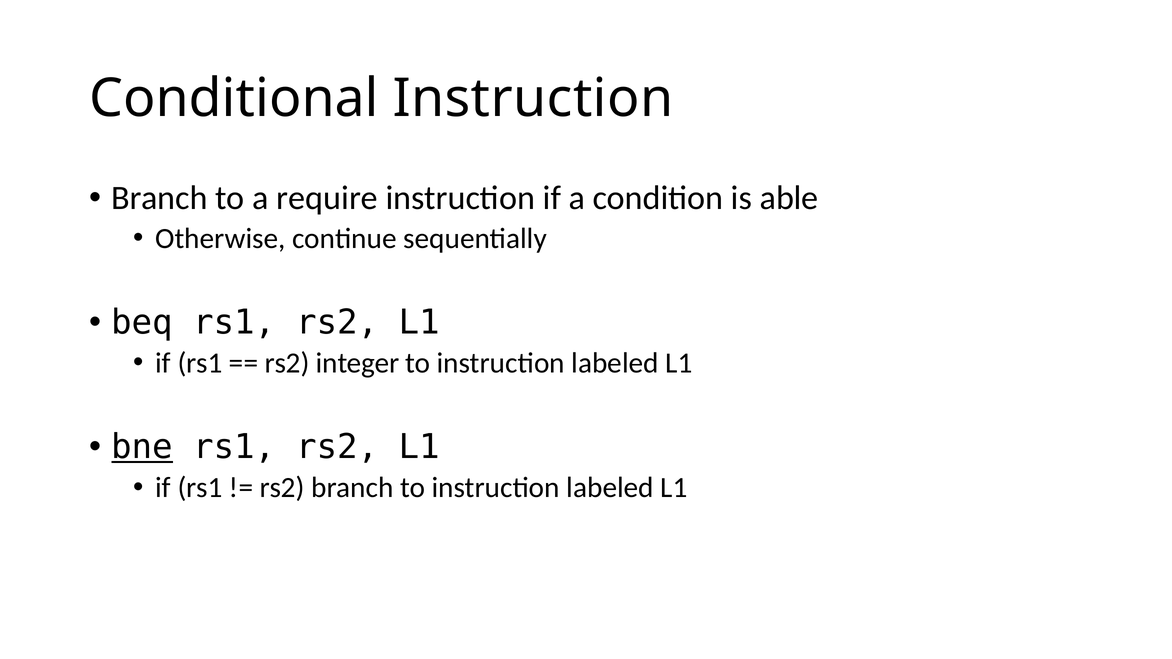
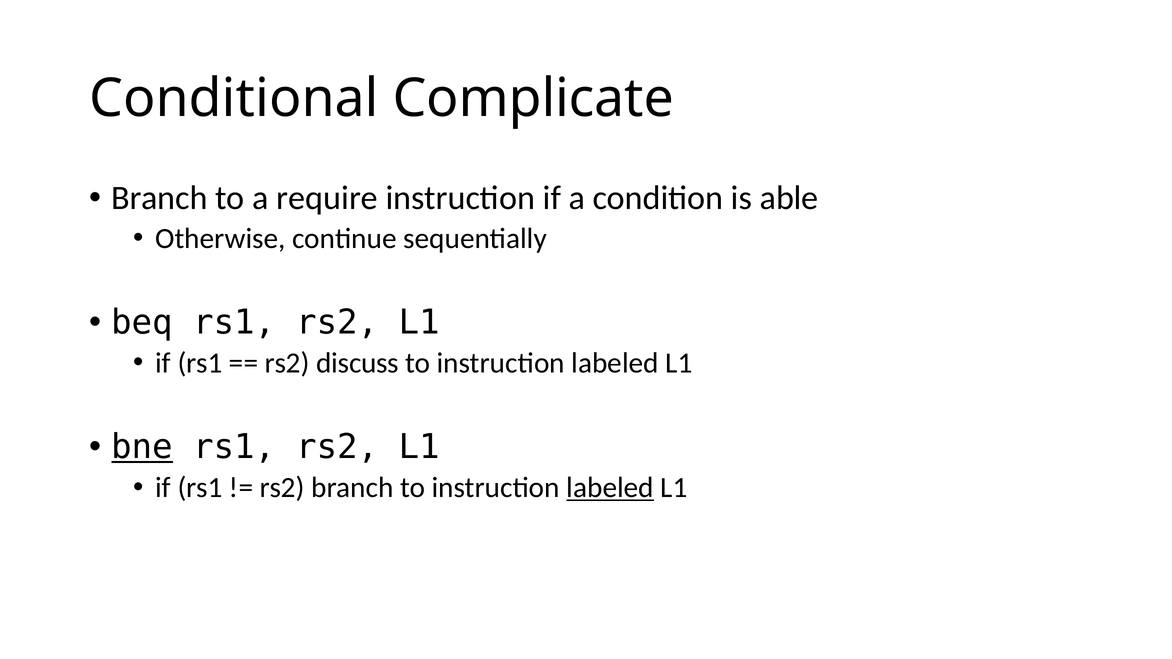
Conditional Instruction: Instruction -> Complicate (533, 98)
integer: integer -> discuss (358, 363)
labeled underline: none -> present (610, 488)
